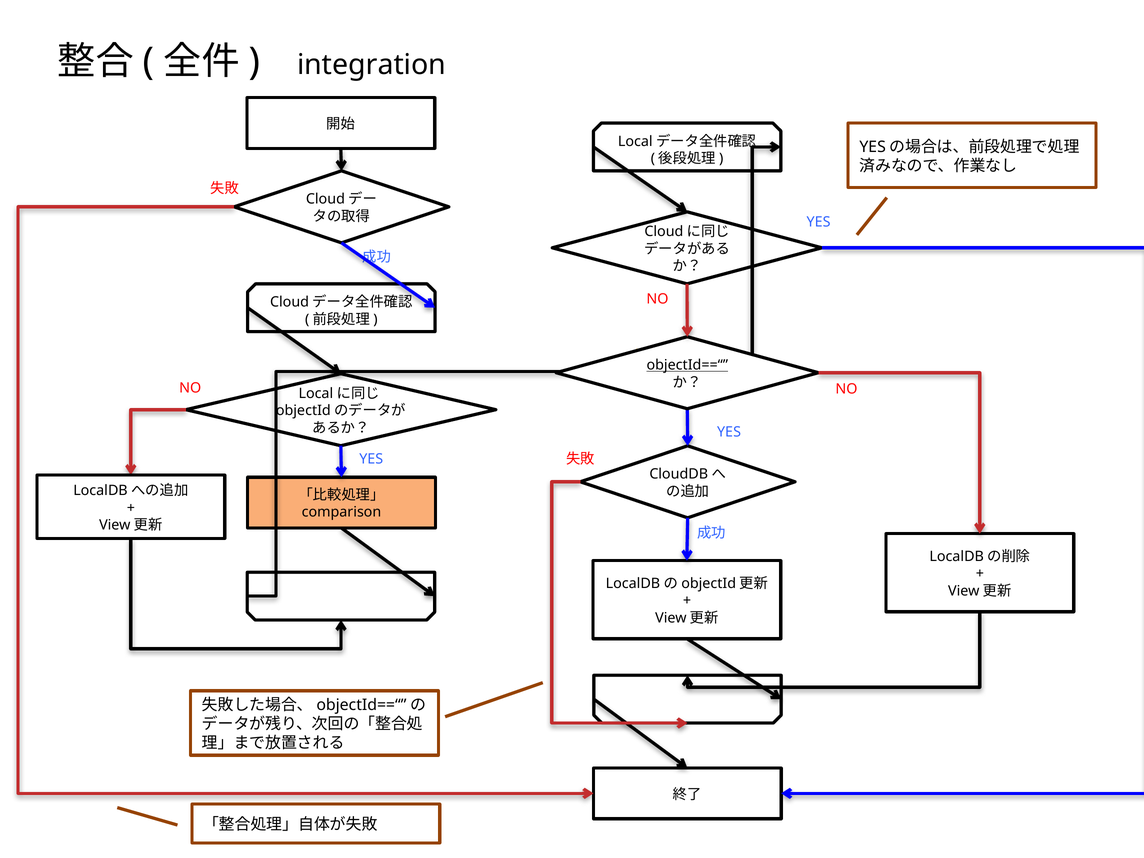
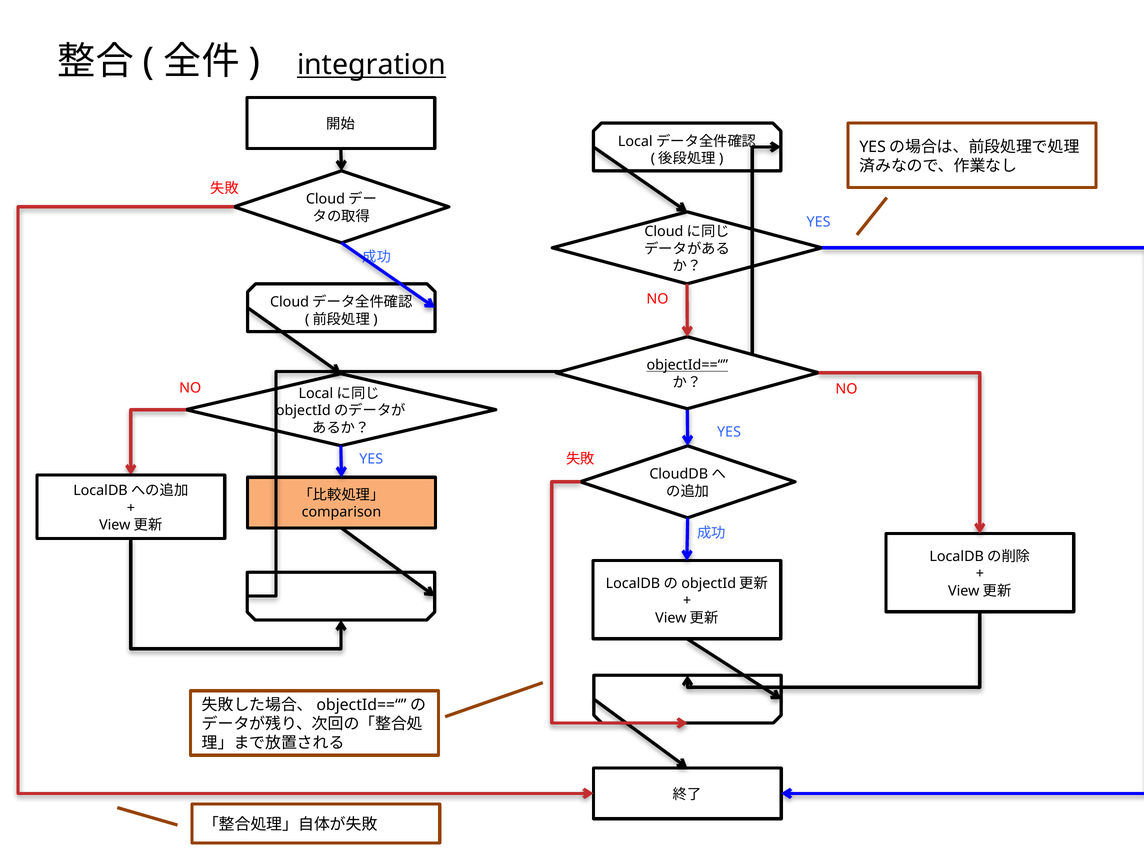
integration underline: none -> present (372, 65)
